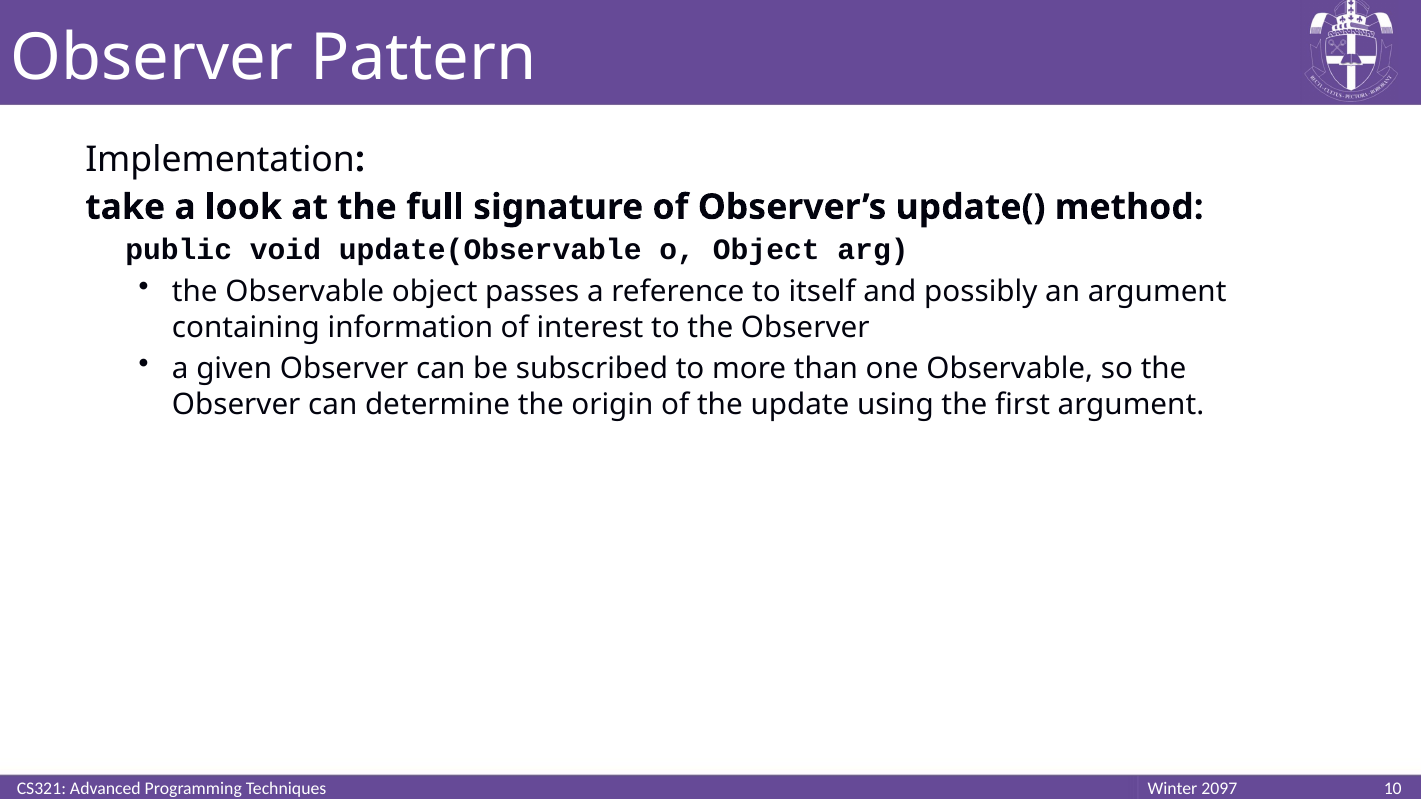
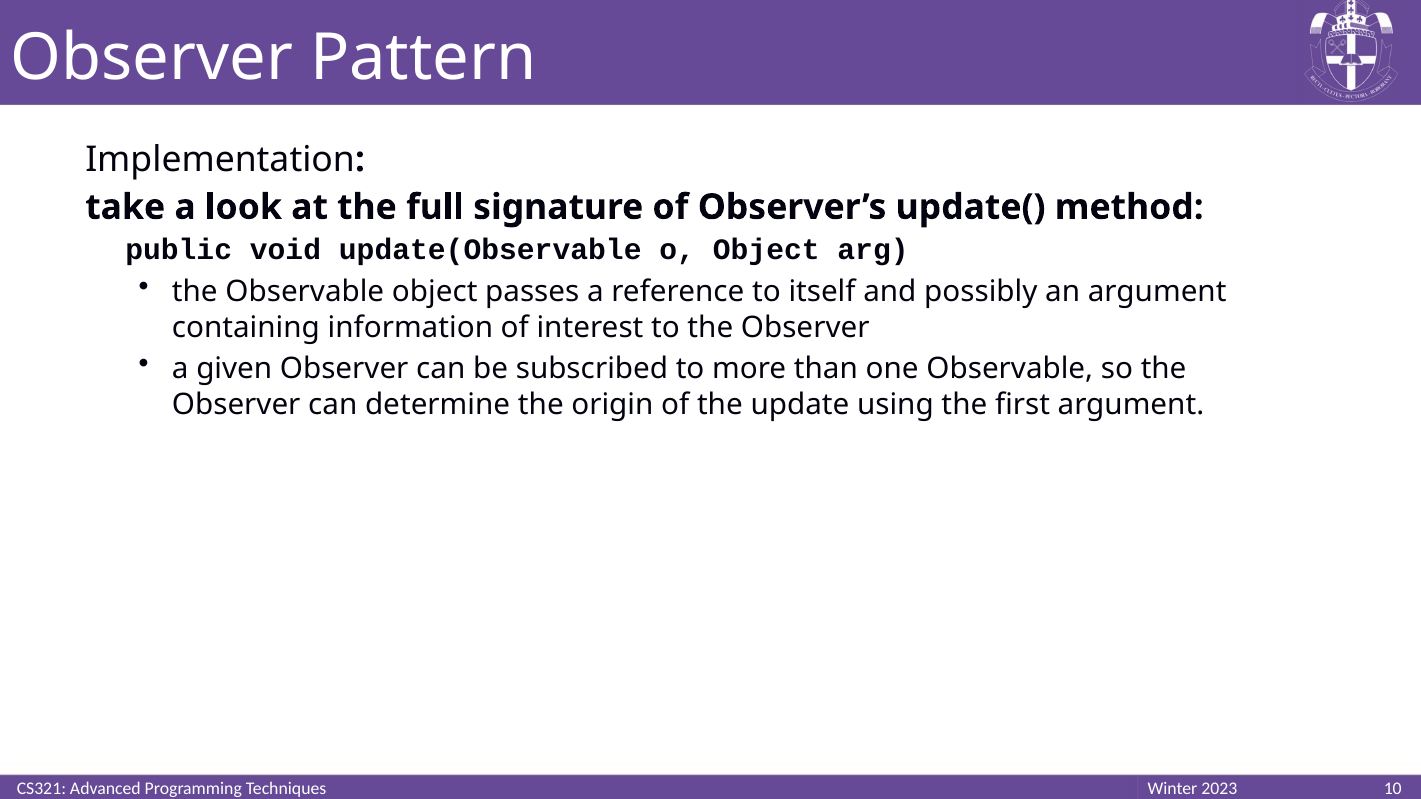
2097: 2097 -> 2023 (1219, 789)
